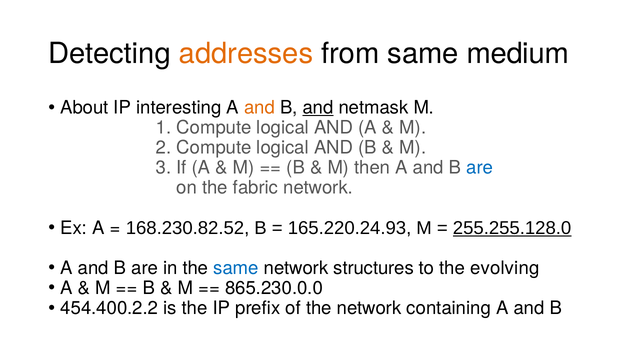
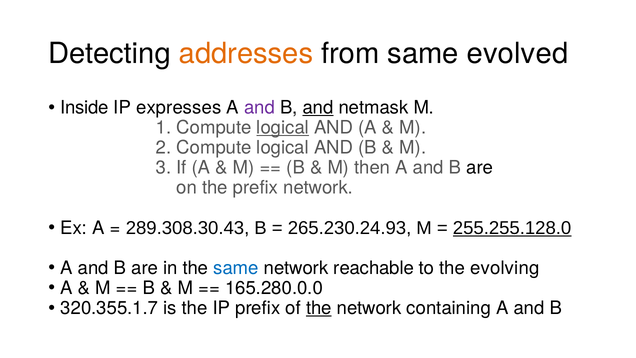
medium: medium -> evolved (518, 53)
About: About -> Inside (84, 108)
interesting: interesting -> expresses (179, 108)
and colour: orange -> purple (259, 108)
logical underline: none -> present (283, 128)
are colour: blue -> black (480, 168)
the fabric: fabric -> prefix (256, 188)
168.230.82.52: 168.230.82.52 -> 289.308.30.43 (188, 228)
165.220.24.93: 165.220.24.93 -> 265.230.24.93 (350, 228)
structures: structures -> reachable (374, 268)
865.230.0.0: 865.230.0.0 -> 165.280.0.0 (274, 288)
454.400.2.2: 454.400.2.2 -> 320.355.1.7 (109, 308)
the underline: none -> present (319, 308)
